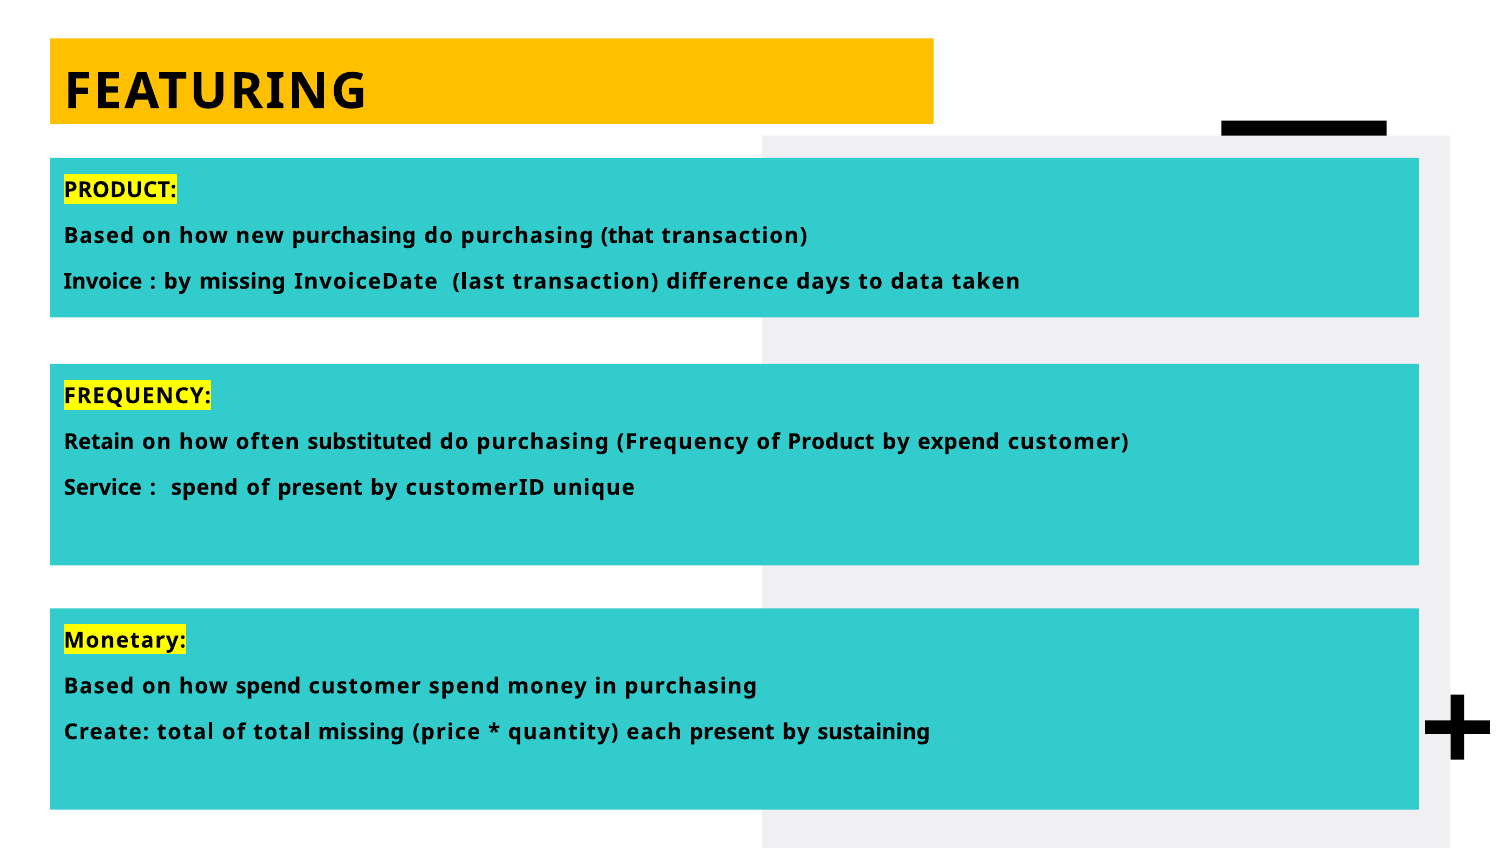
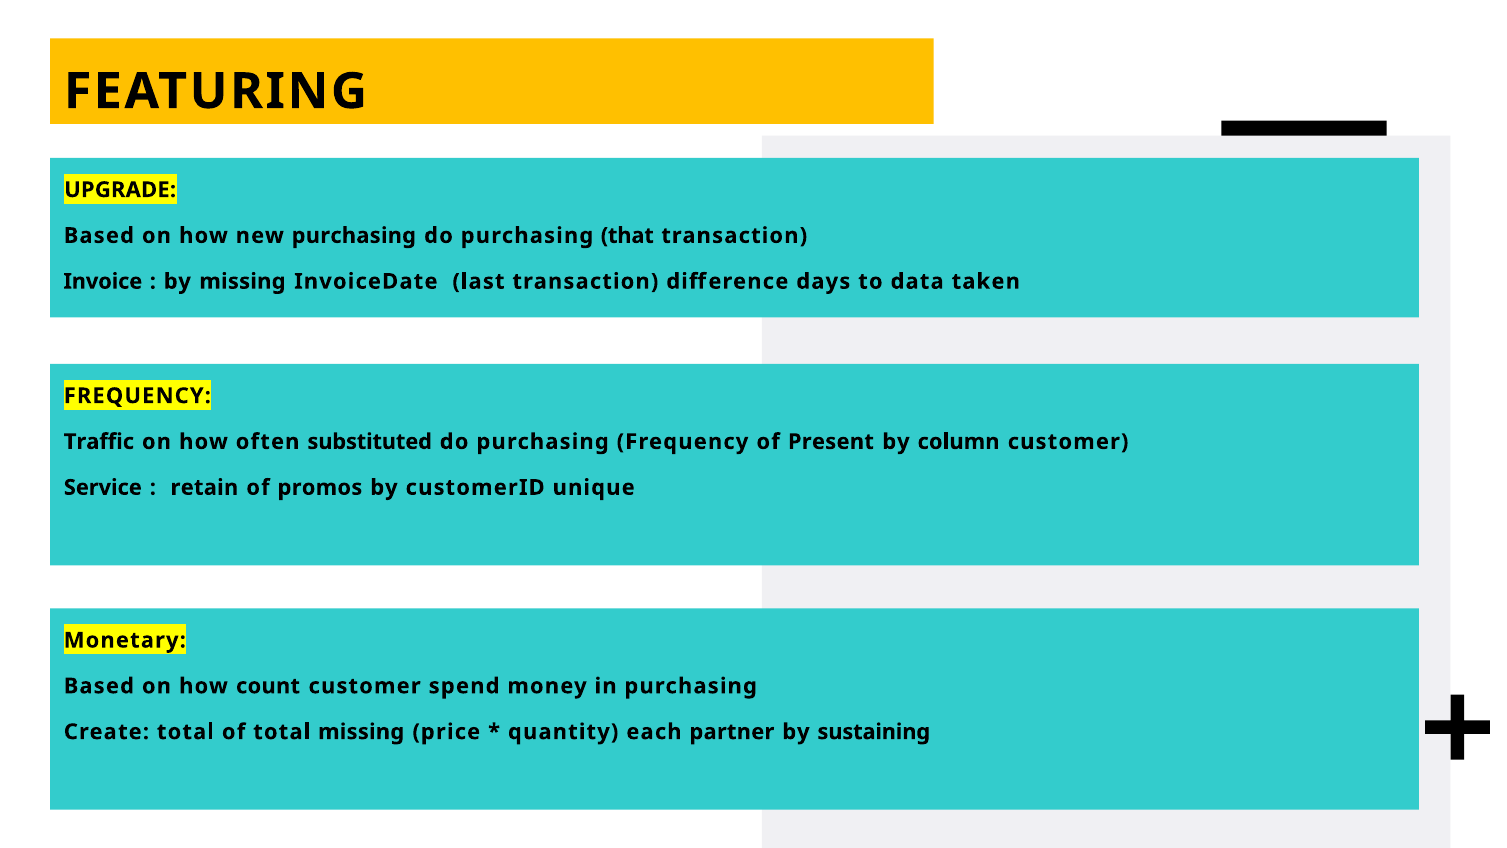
PRODUCT: PRODUCT -> UPGRADE (120, 190)
Retain: Retain -> Traffic (99, 442)
of Product: Product -> Present (831, 442)
expend: expend -> column (958, 442)
spend: spend -> retain (204, 487)
of present: present -> promos (320, 487)
how spend: spend -> count (268, 686)
each present: present -> partner (732, 732)
